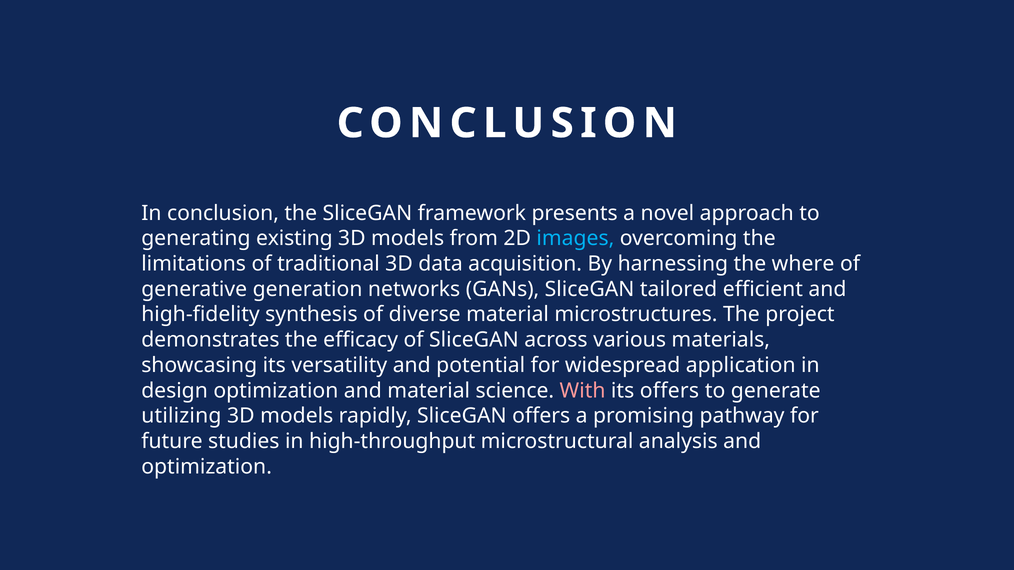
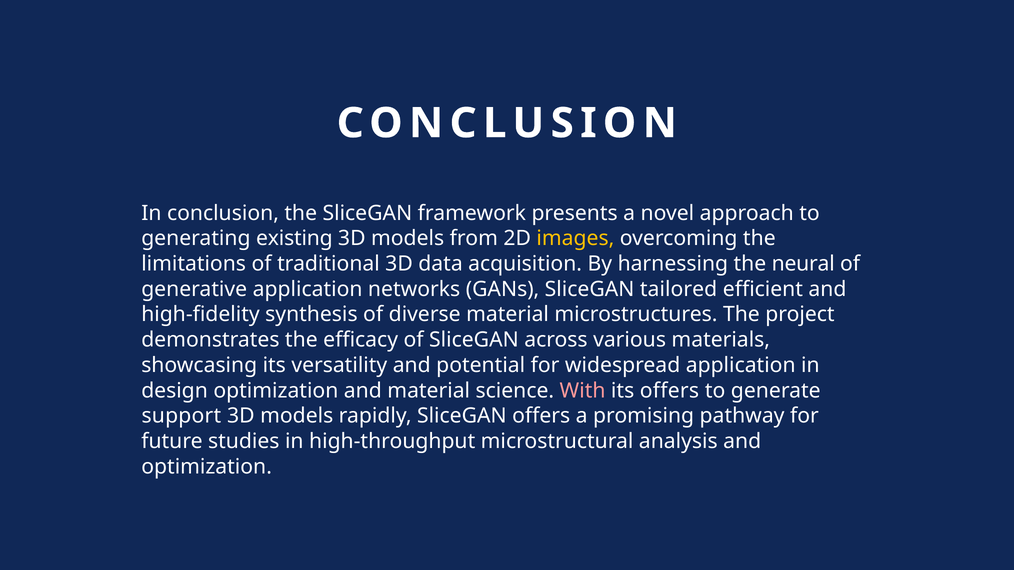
images colour: light blue -> yellow (575, 239)
where: where -> neural (803, 264)
generative generation: generation -> application (308, 289)
utilizing: utilizing -> support (181, 416)
